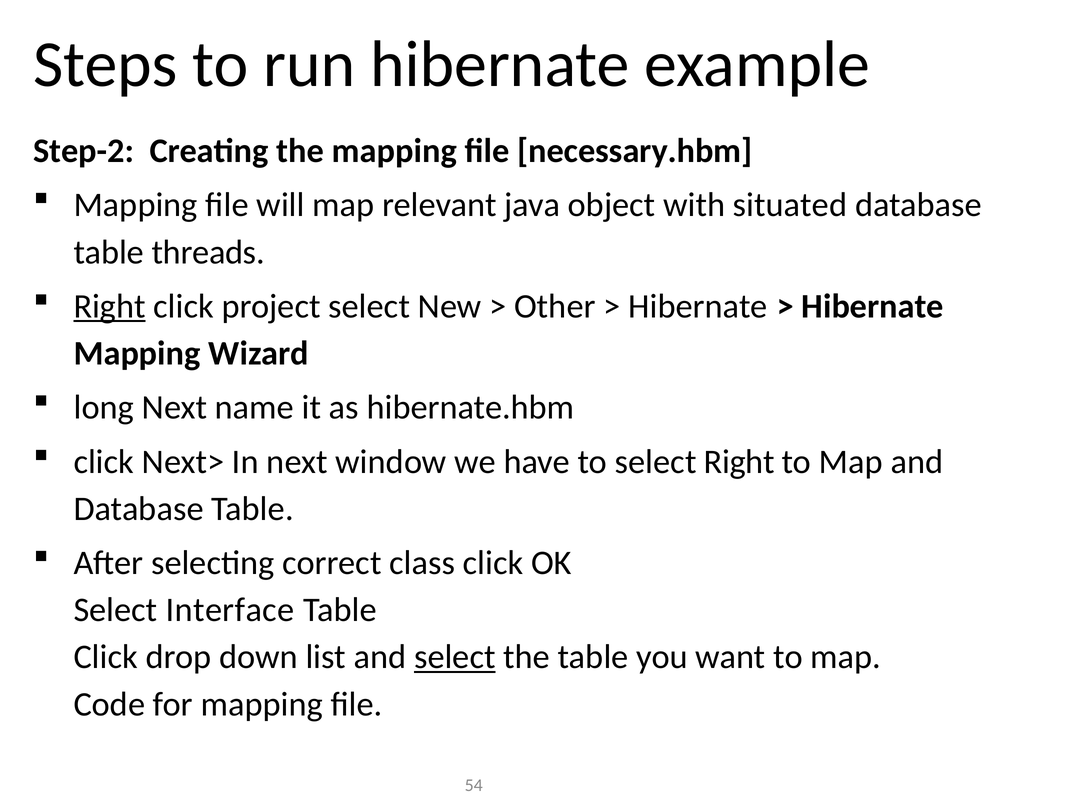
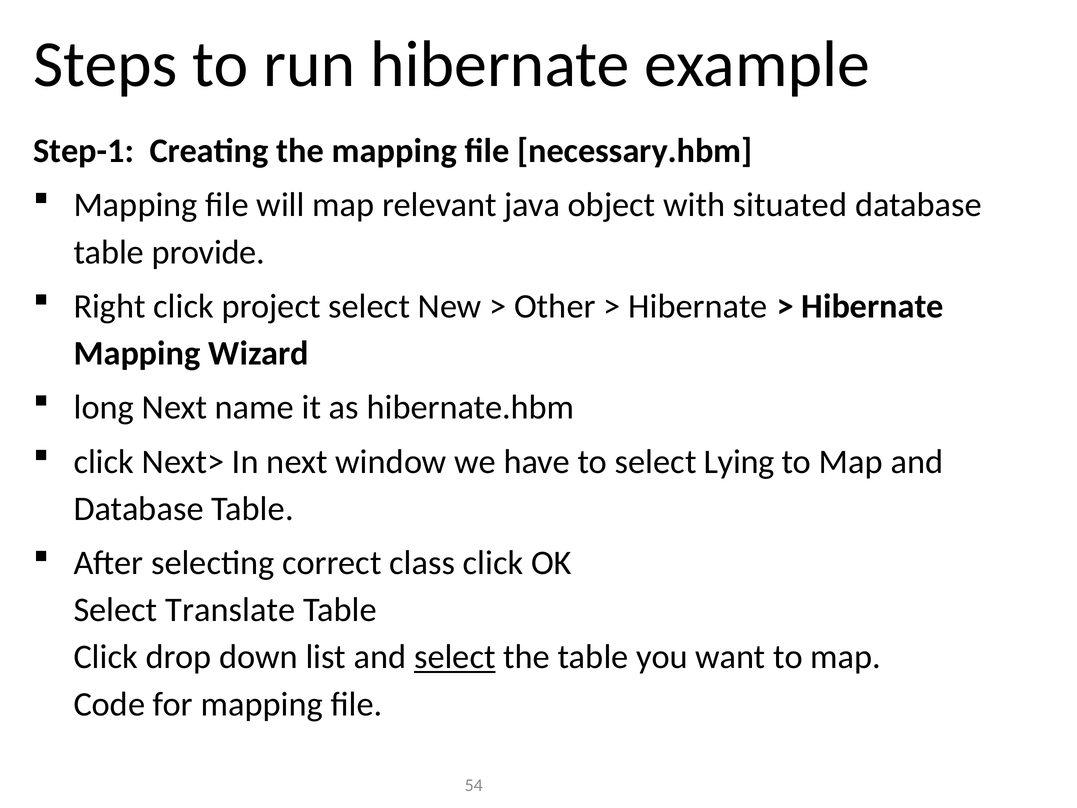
Step-2: Step-2 -> Step-1 (84, 151)
threads: threads -> provide (208, 252)
Right underline: present -> none (110, 306)
select Right: Right -> Lying (739, 462)
Interface: Interface -> Translate (230, 610)
